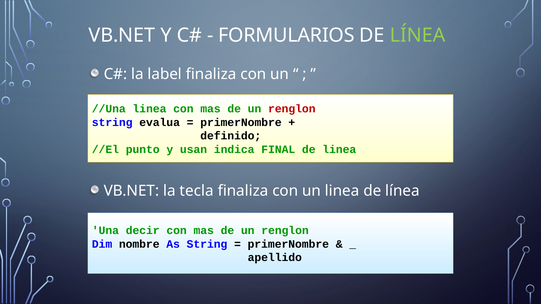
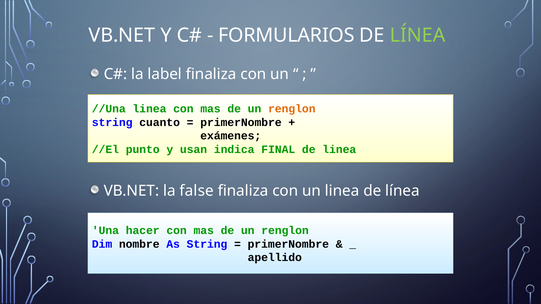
renglon colour: red -> orange (292, 109)
evalua: evalua -> cuanto (160, 123)
definido: definido -> exámenes (231, 136)
tecla: tecla -> false (197, 191)
decir: decir -> hacer (143, 231)
